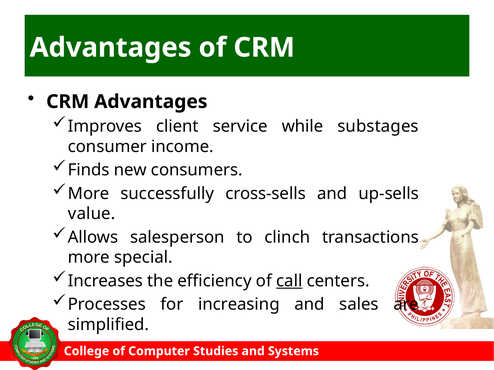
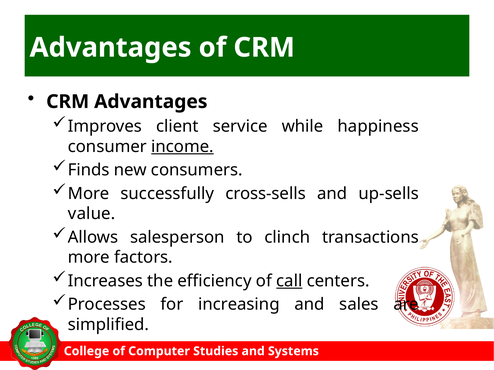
substages: substages -> happiness (378, 127)
income underline: none -> present (183, 147)
special: special -> factors (143, 258)
